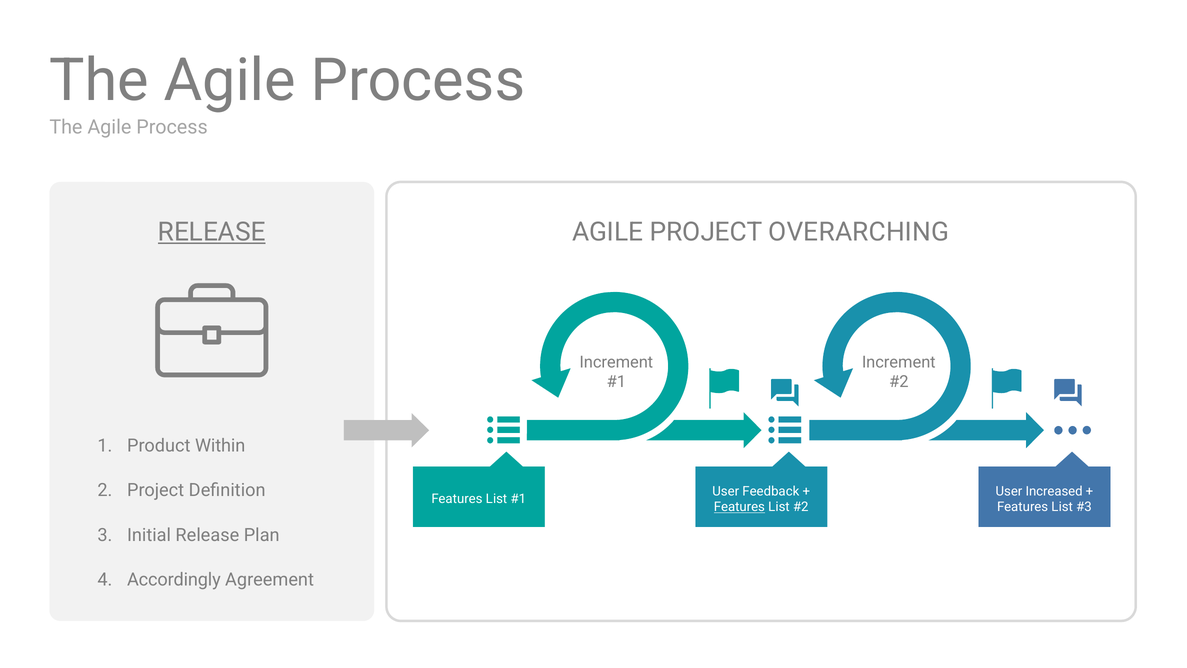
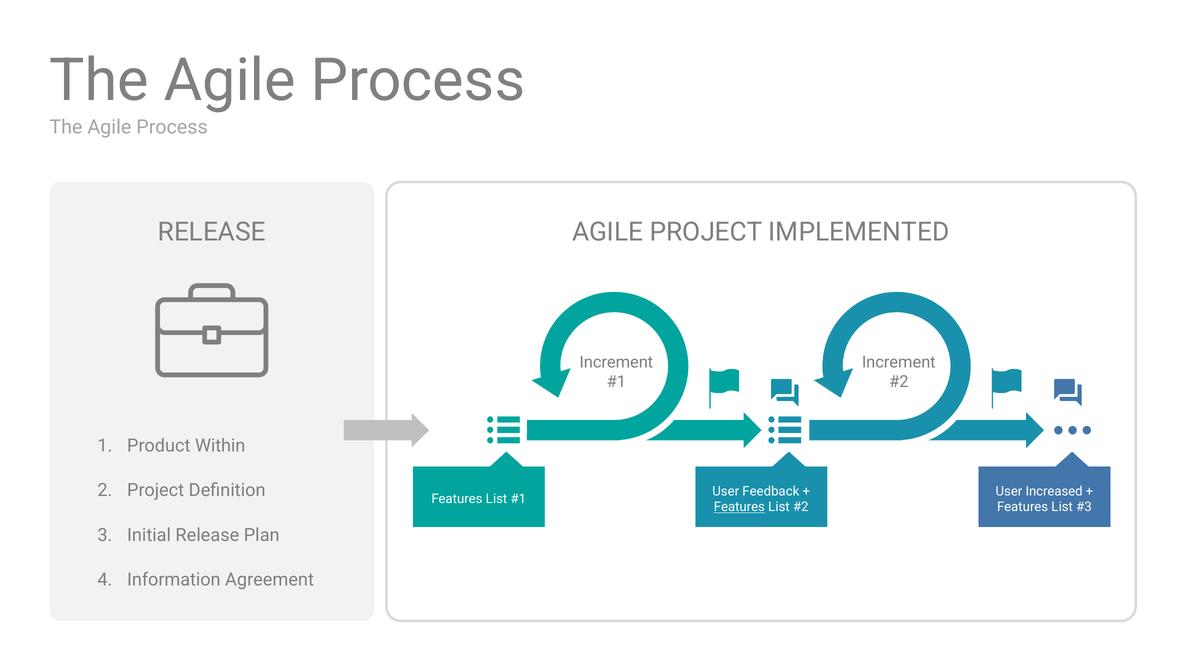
RELEASE underline: present -> none (212, 232)
OVERARCHING: OVERARCHING -> IMPLEMENTED (859, 232)
Accordingly: Accordingly -> Information (174, 580)
